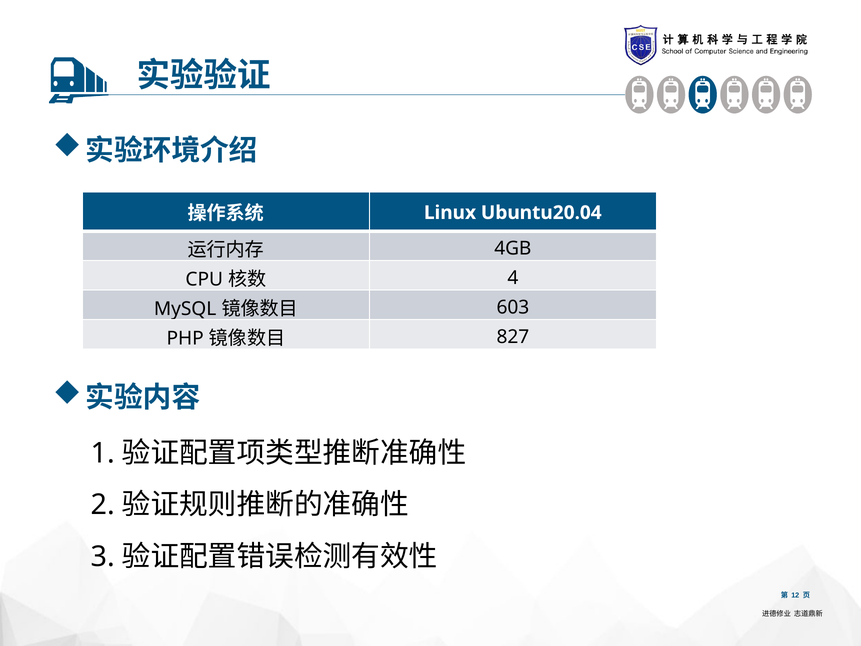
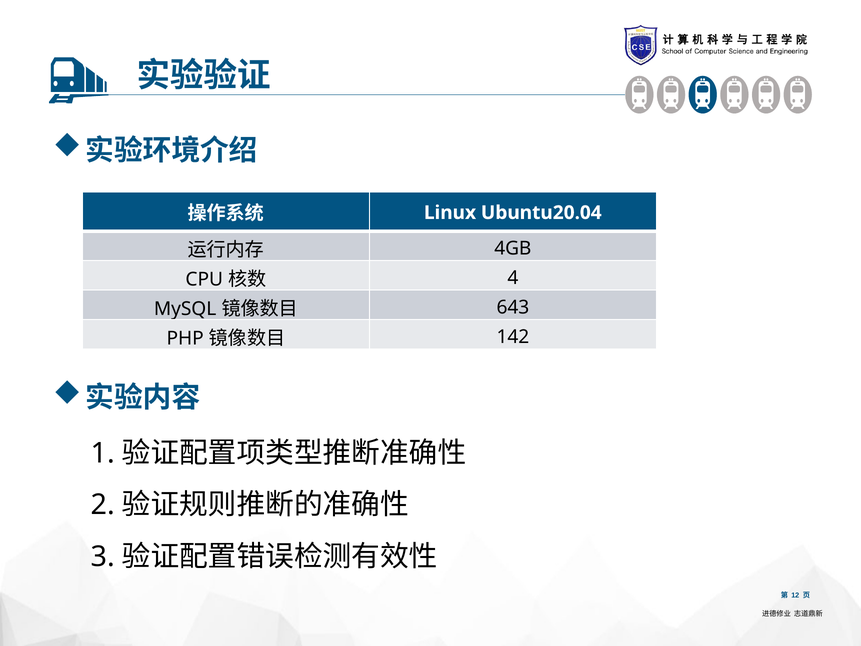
603: 603 -> 643 (513, 307)
827: 827 -> 142 (513, 337)
